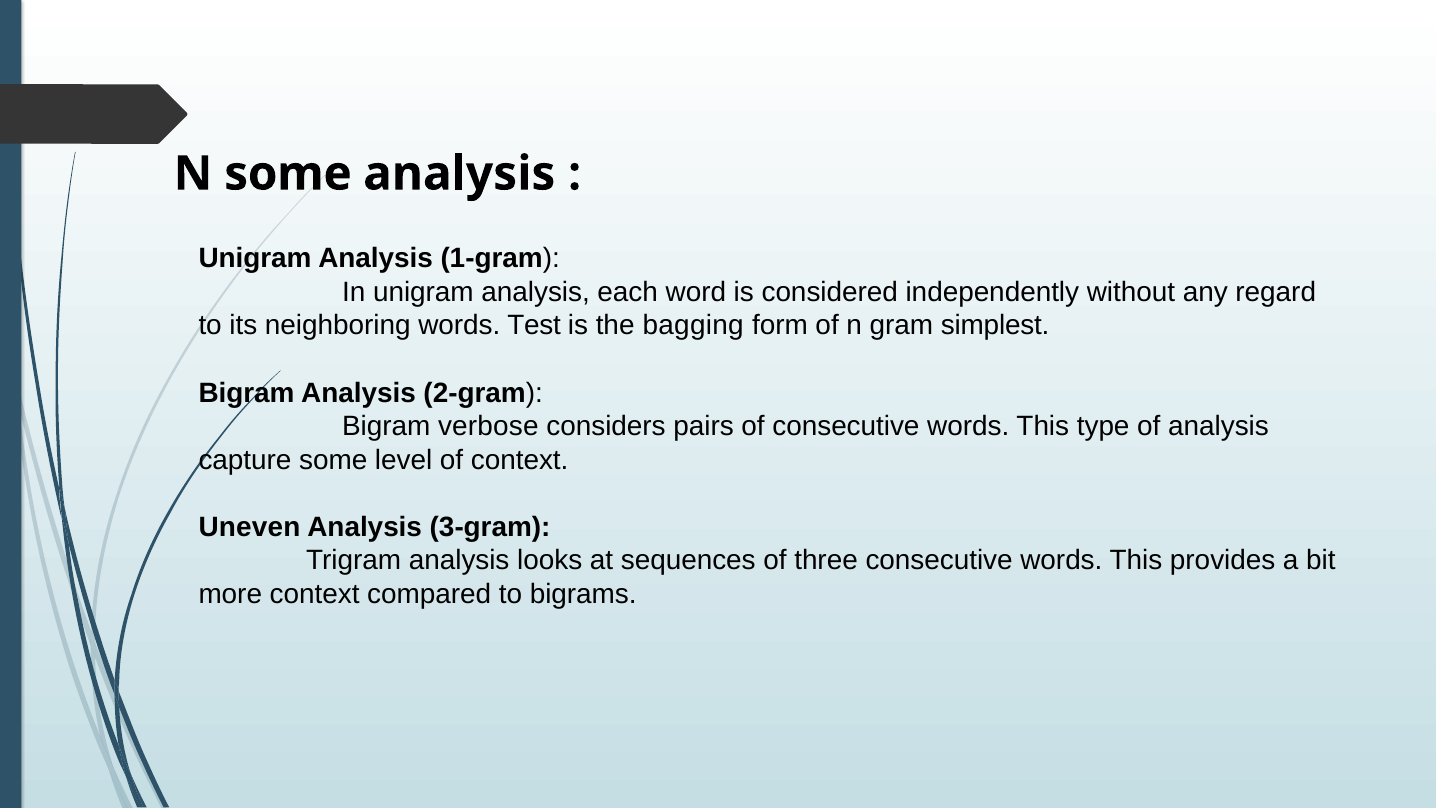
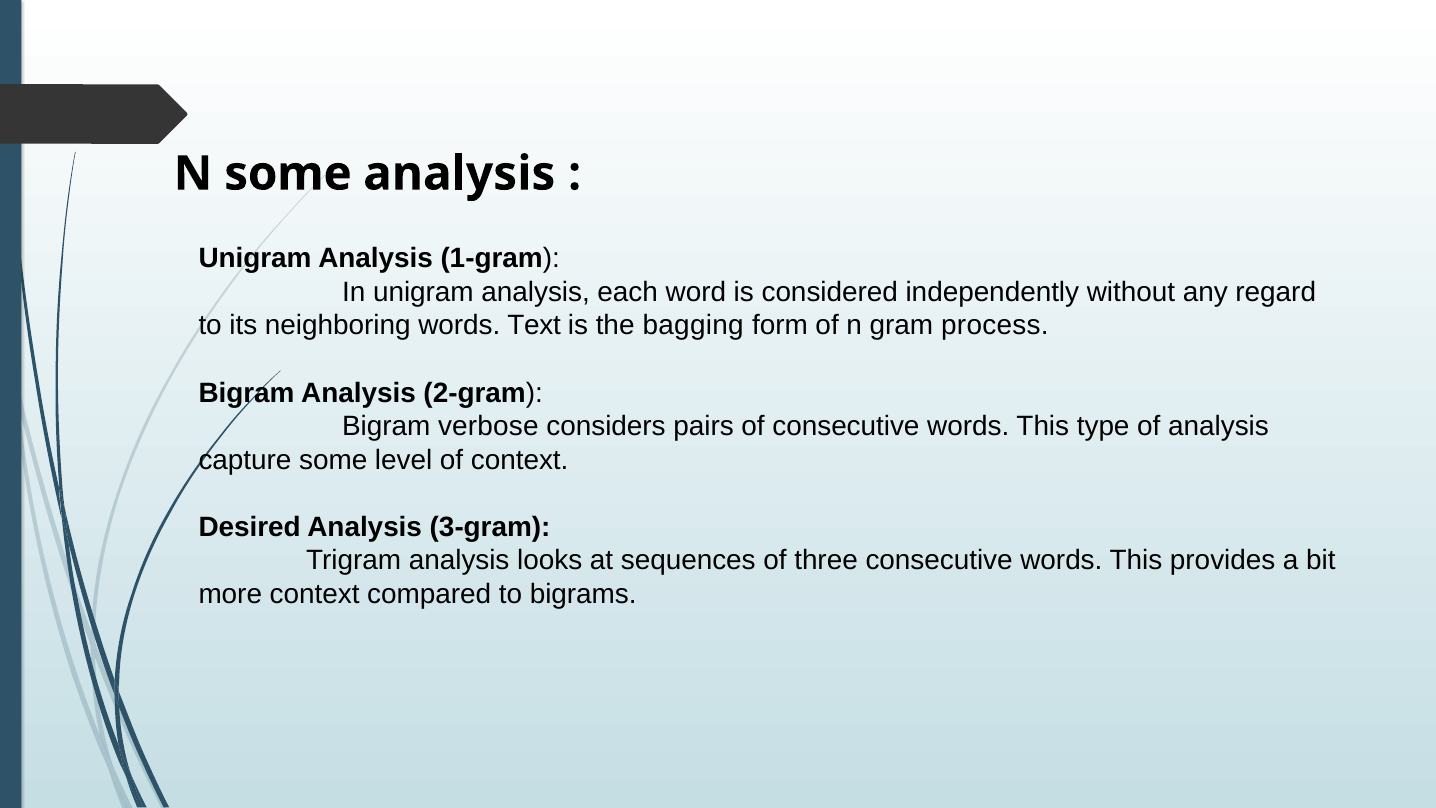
Test: Test -> Text (534, 326)
simplest: simplest -> process (995, 326)
Uneven: Uneven -> Desired (250, 527)
